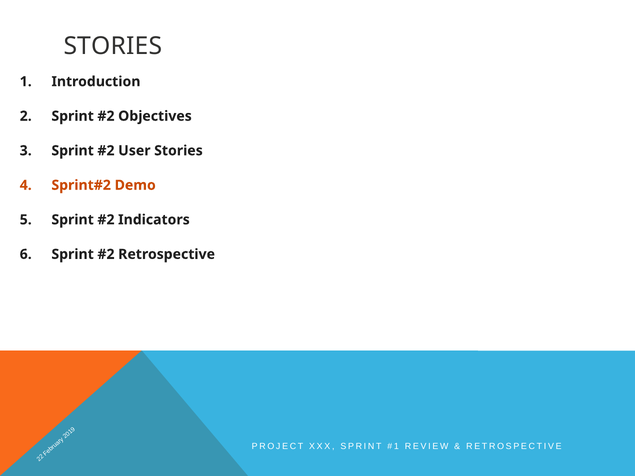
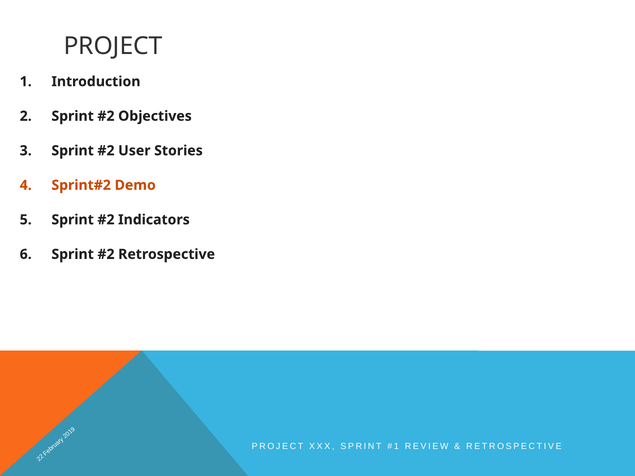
STORIES: STORIES -> PROJECT (113, 46)
